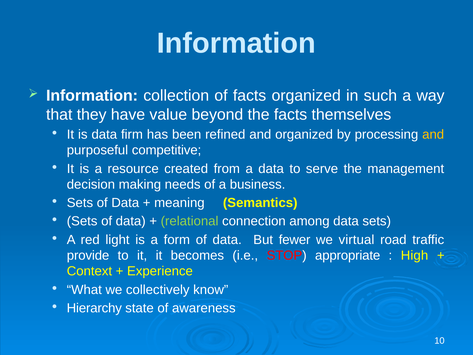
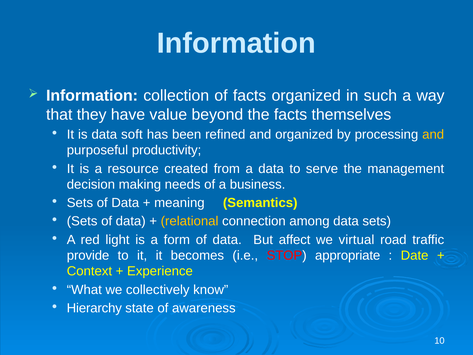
firm: firm -> soft (132, 134)
competitive: competitive -> productivity (167, 150)
relational colour: light green -> yellow (190, 221)
fewer: fewer -> affect (295, 240)
High: High -> Date (415, 255)
